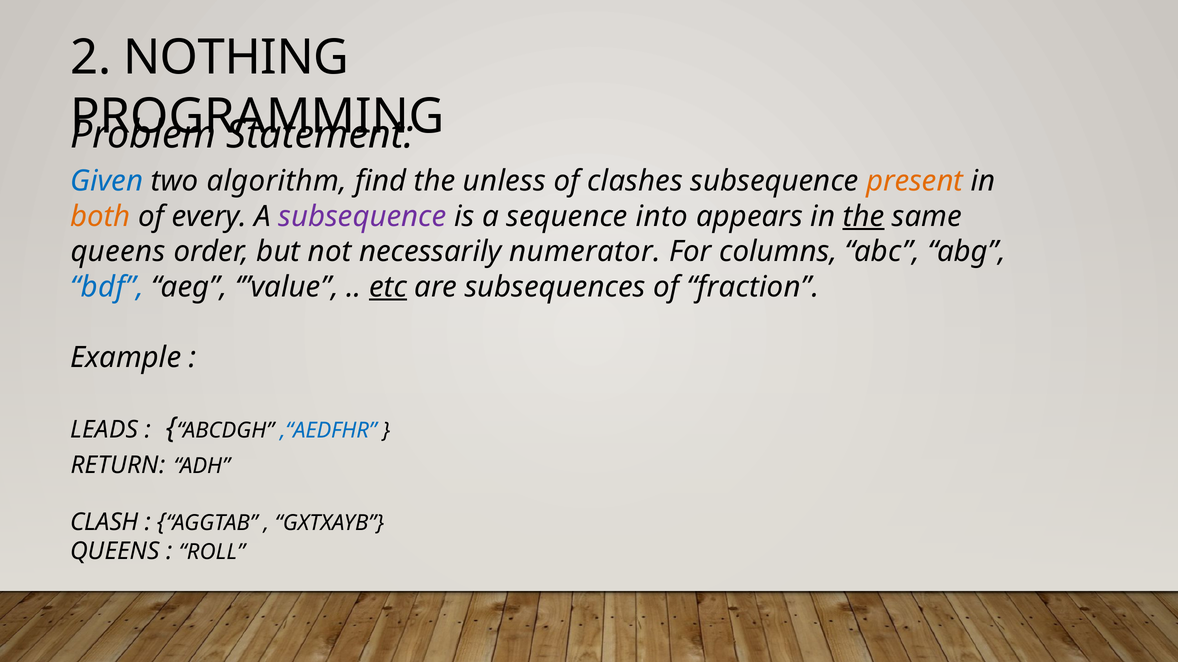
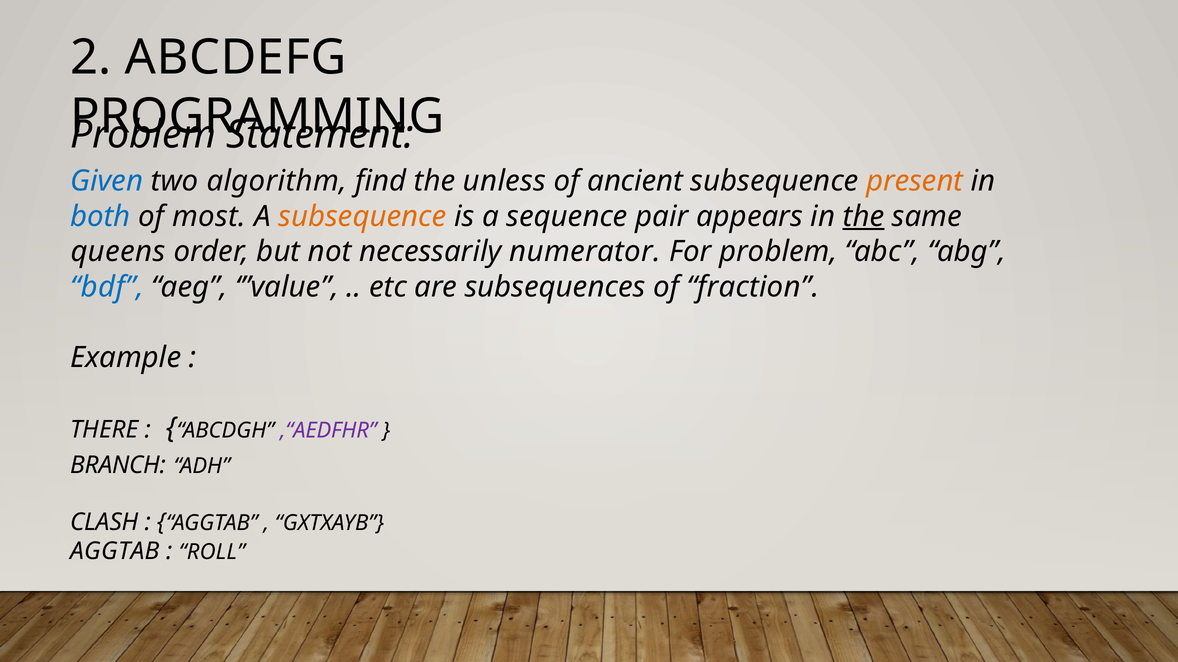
NOTHING: NOTHING -> ABCDEFG (236, 58)
clashes: clashes -> ancient (635, 181)
both colour: orange -> blue (100, 217)
every: every -> most (209, 217)
subsequence colour: purple -> orange (362, 217)
into: into -> pair (662, 217)
For columns: columns -> problem (778, 252)
etc underline: present -> none (388, 287)
LEADS: LEADS -> THERE (104, 430)
,“AEDFHR colour: blue -> purple (328, 431)
RETURN: RETURN -> BRANCH (118, 466)
QUEENS: QUEENS -> AGGTAB (115, 552)
